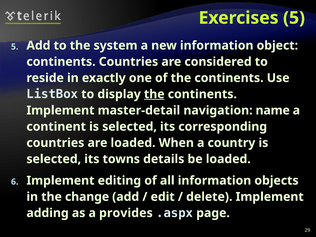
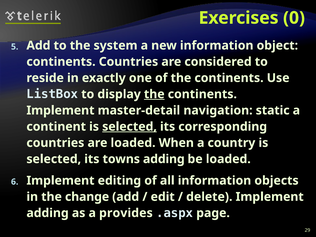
Exercises 5: 5 -> 0 (294, 18)
name: name -> static (273, 110)
selected underline: none -> present (130, 127)
towns details: details -> adding (164, 159)
